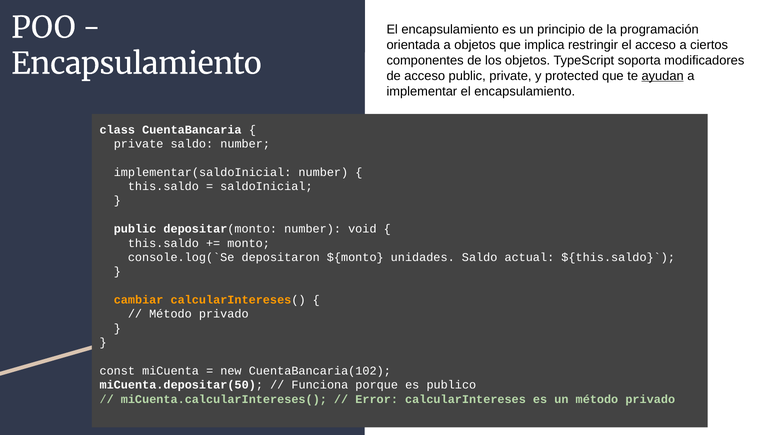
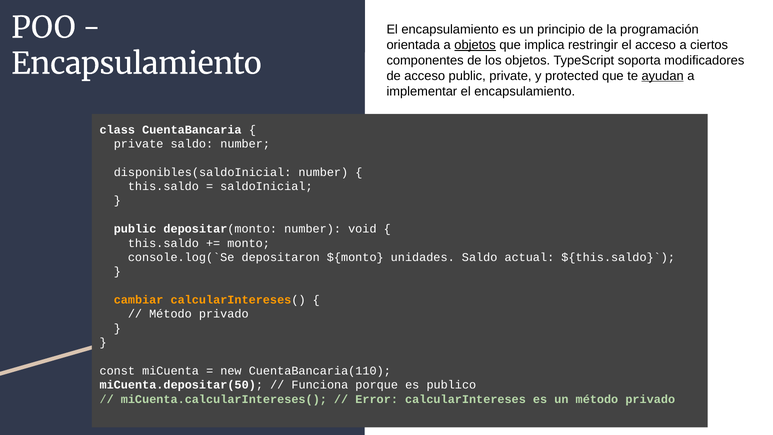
objetos underline: none -> present (475, 45)
implementar(saldoInicial: implementar(saldoInicial -> disponibles(saldoInicial (203, 172)
CuentaBancaria(102: CuentaBancaria(102 -> CuentaBancaria(110 (320, 371)
